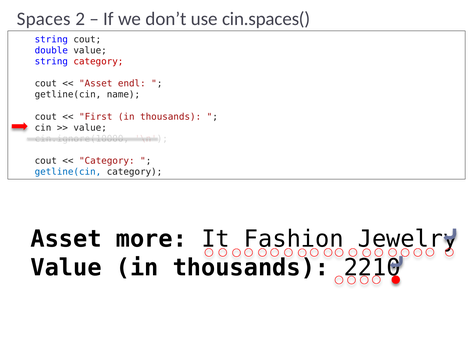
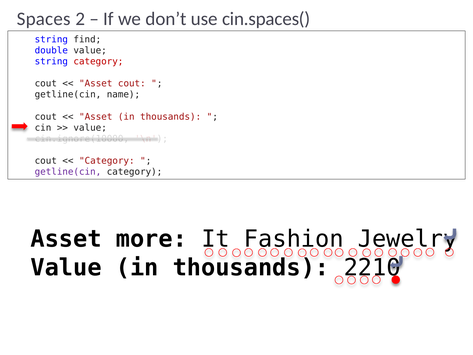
string cout: cout -> find (87, 39)
Asset endl: endl -> cout (132, 83)
First: First -> Asset (96, 117)
getline(cin colour: blue -> purple (68, 172)
